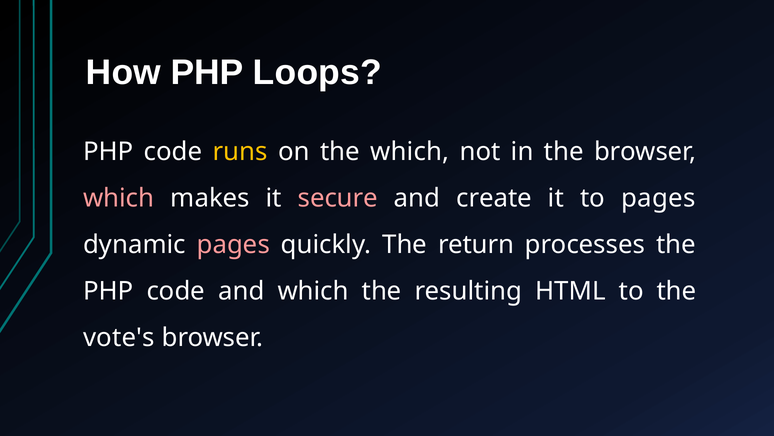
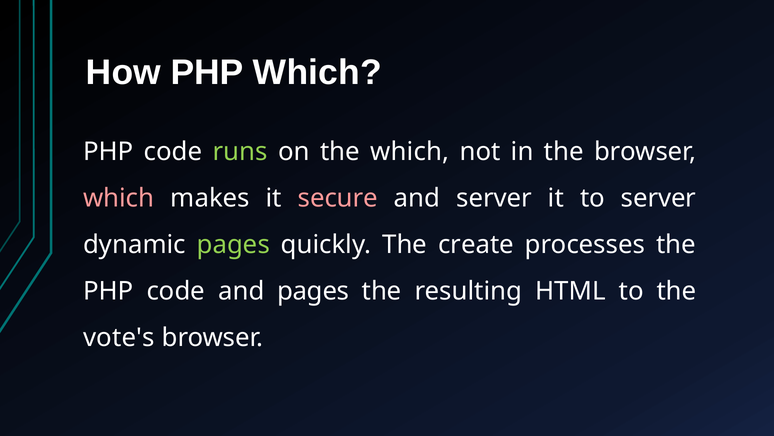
PHP Loops: Loops -> Which (317, 72)
runs colour: yellow -> light green (240, 152)
and create: create -> server (494, 198)
to pages: pages -> server (659, 198)
pages colour: pink -> light green (233, 245)
return: return -> create (476, 245)
and which: which -> pages (313, 291)
